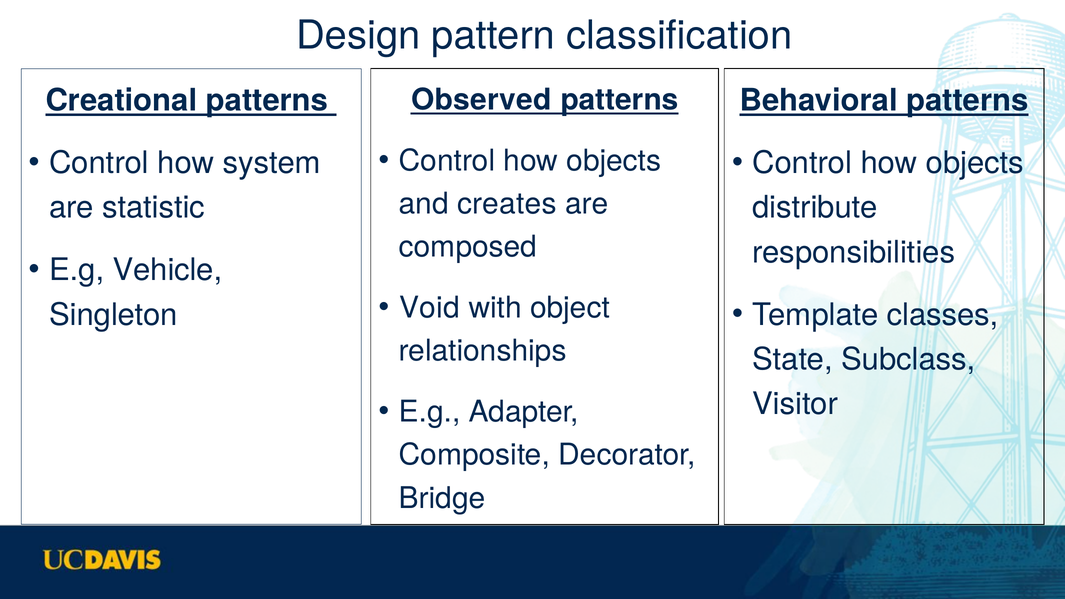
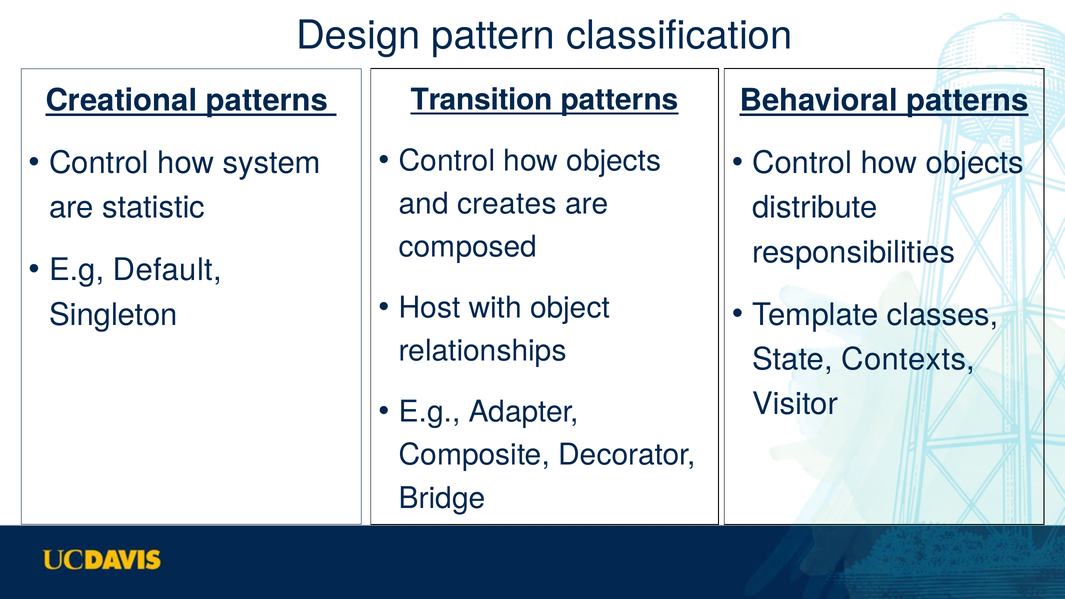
Observed: Observed -> Transition (482, 100)
Vehicle: Vehicle -> Default (167, 270)
Void: Void -> Host (430, 308)
Subclass: Subclass -> Contexts (908, 359)
